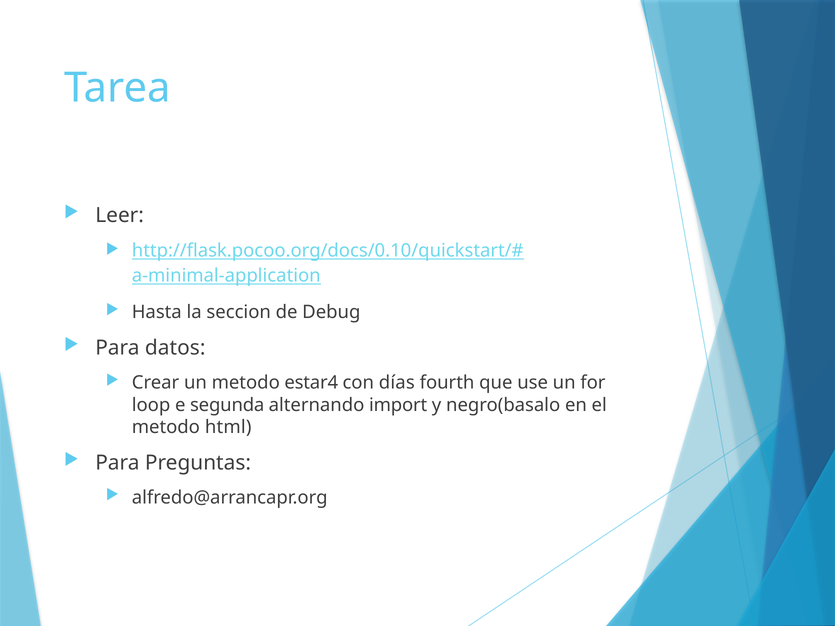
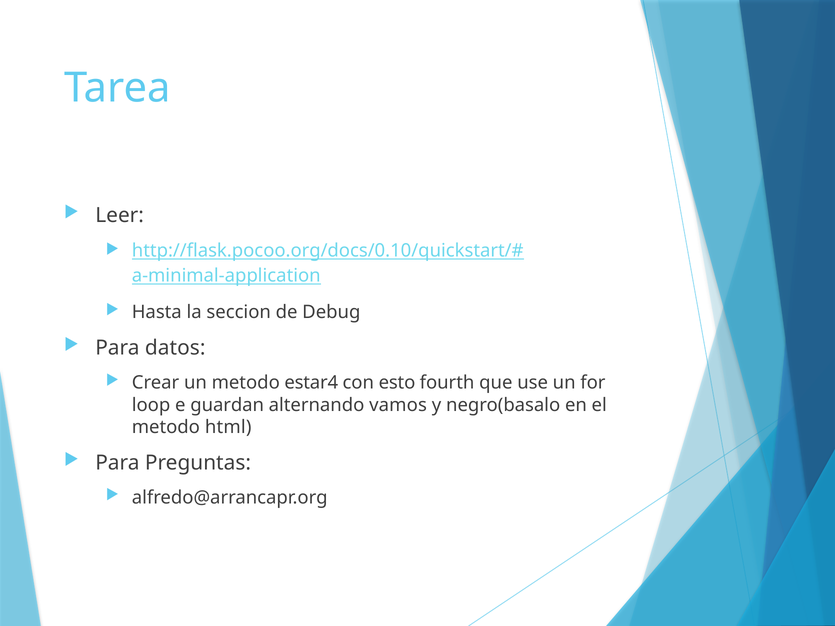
días: días -> esto (397, 383)
segunda: segunda -> guardan (227, 405)
import: import -> vamos (398, 405)
